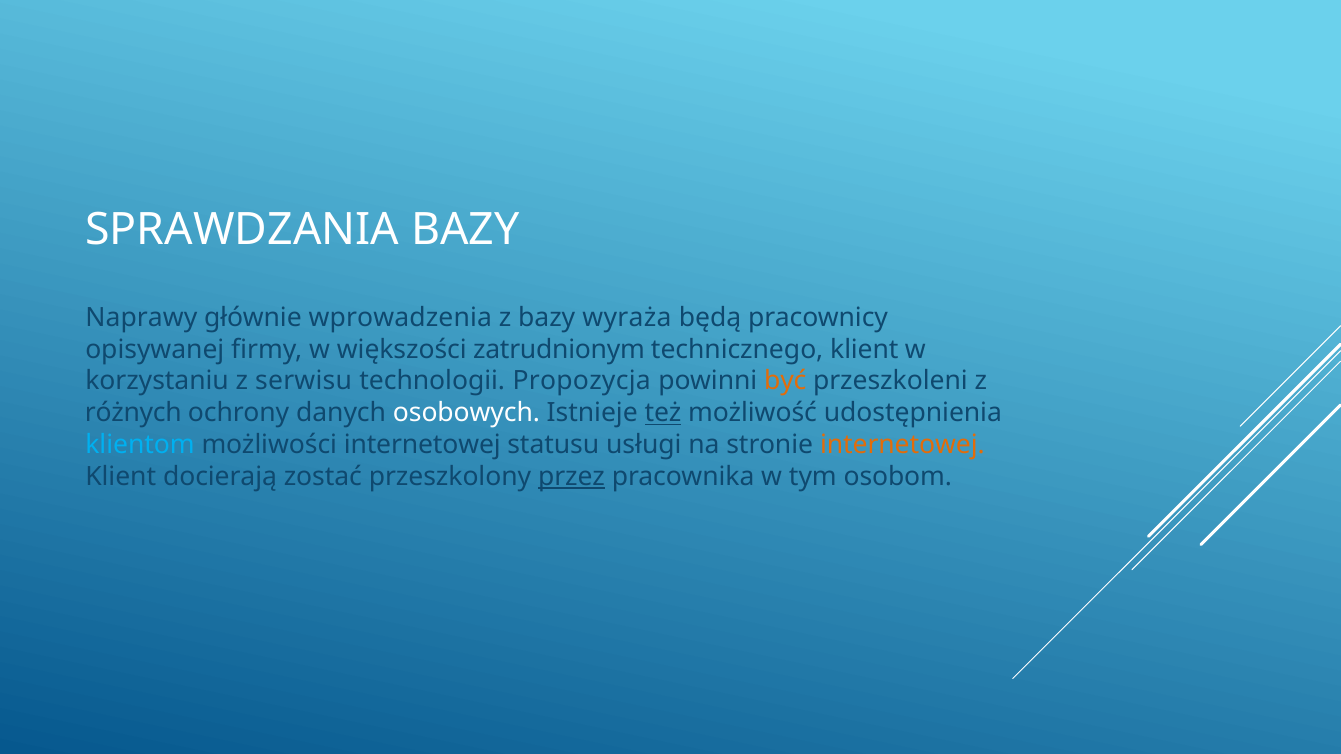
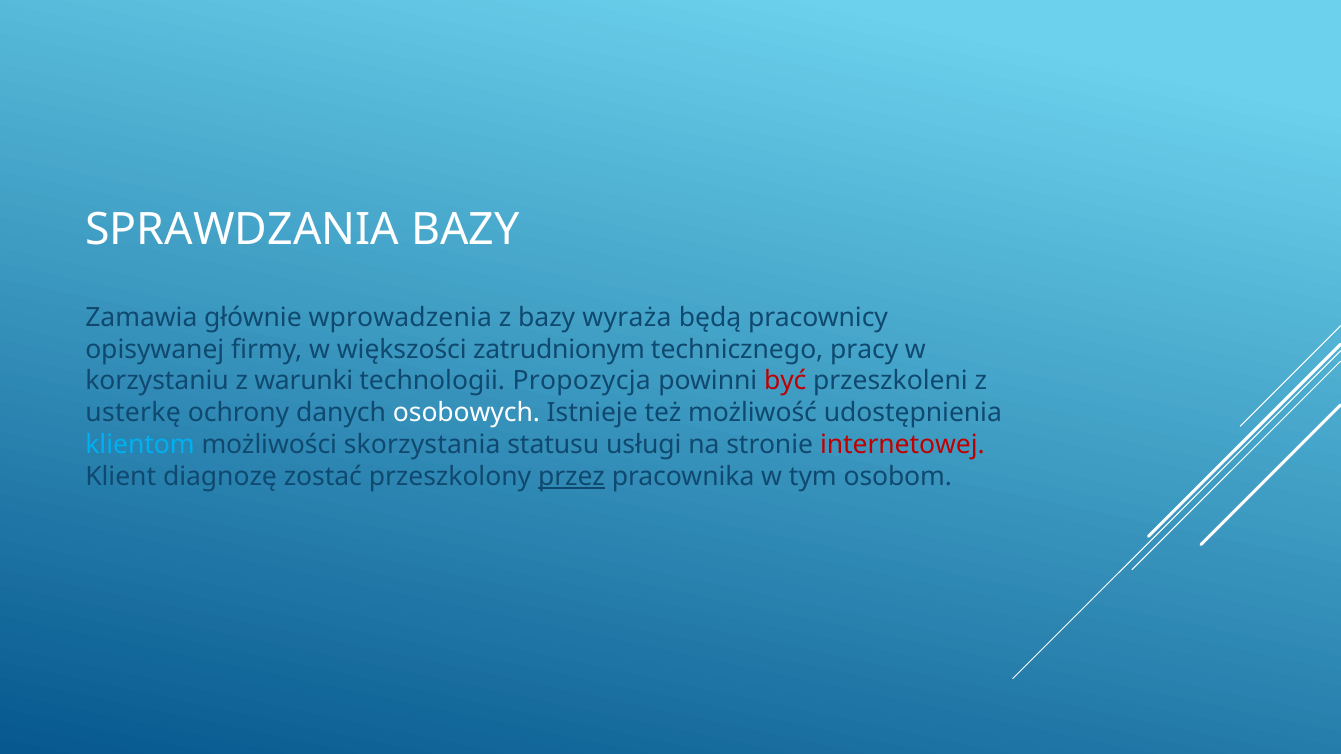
Naprawy: Naprawy -> Zamawia (141, 318)
technicznego klient: klient -> pracy (864, 350)
serwisu: serwisu -> warunki (304, 381)
być colour: orange -> red (785, 381)
różnych: różnych -> usterkę (133, 413)
też underline: present -> none (663, 413)
możliwości internetowej: internetowej -> skorzystania (422, 445)
internetowej colour: orange -> red (902, 445)
docierają: docierają -> diagnozę (220, 477)
